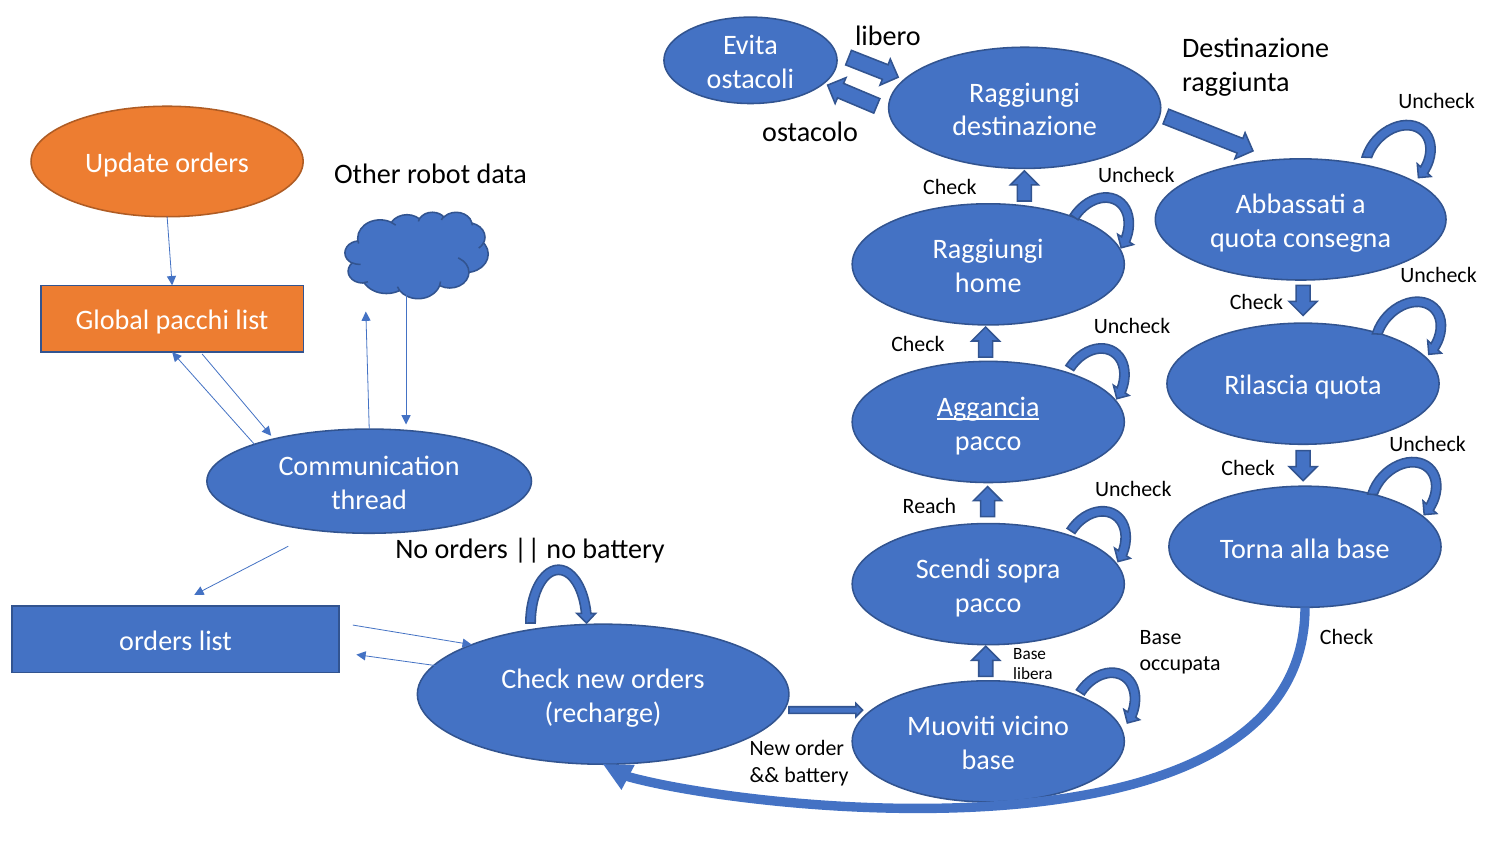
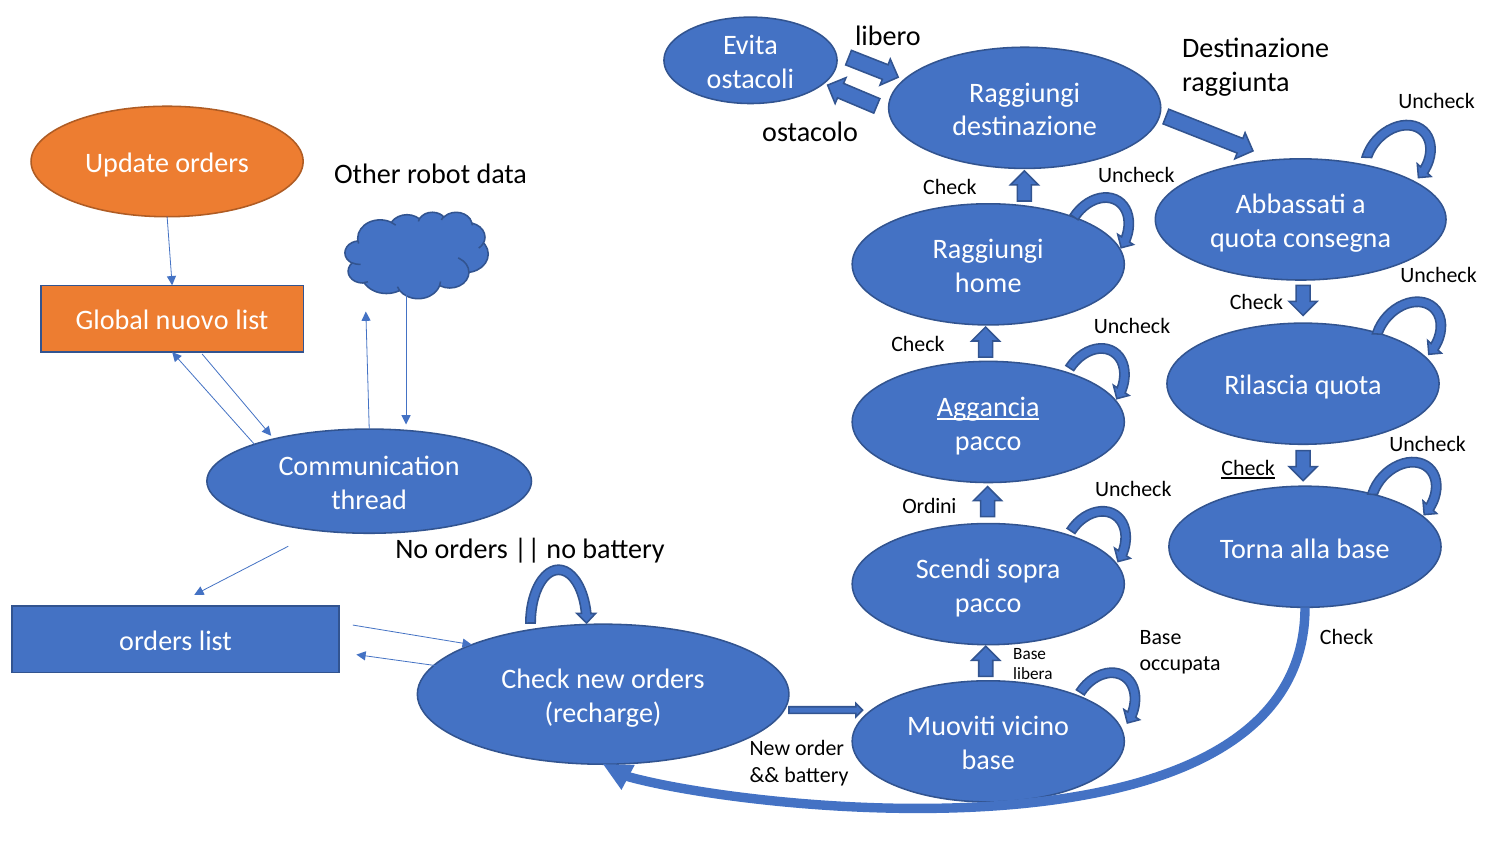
pacchi: pacchi -> nuovo (192, 320)
Check underline: none -> present (1248, 468)
Reach: Reach -> Ordini (929, 505)
